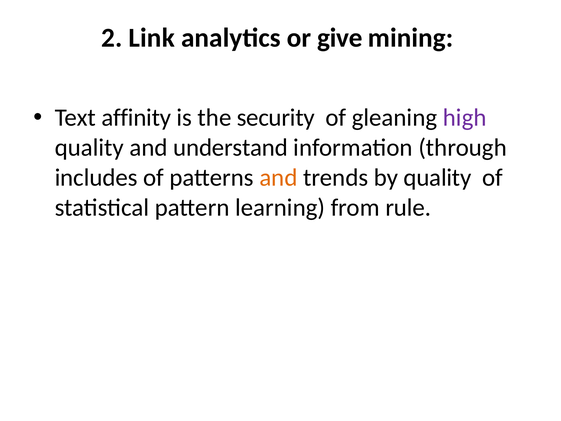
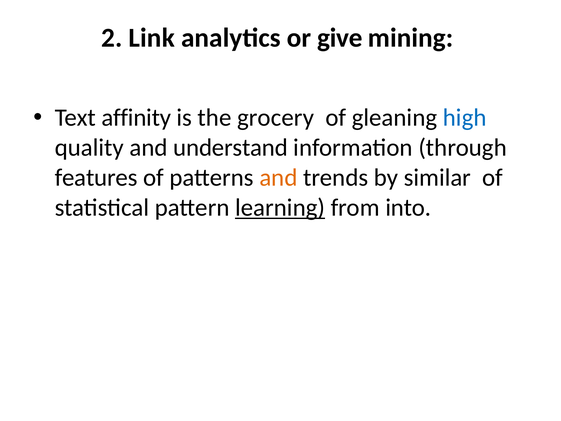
security: security -> grocery (276, 118)
high colour: purple -> blue (465, 118)
includes: includes -> features (96, 178)
by quality: quality -> similar (437, 178)
learning underline: none -> present (280, 207)
rule: rule -> into (408, 207)
